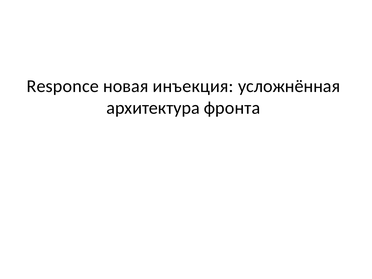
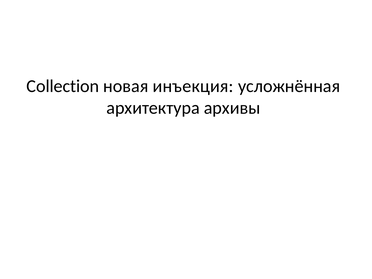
Responce: Responce -> Collection (63, 86)
фронта: фронта -> архивы (232, 108)
